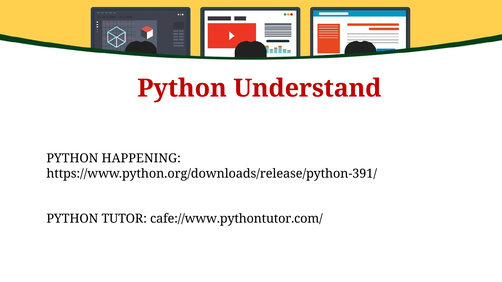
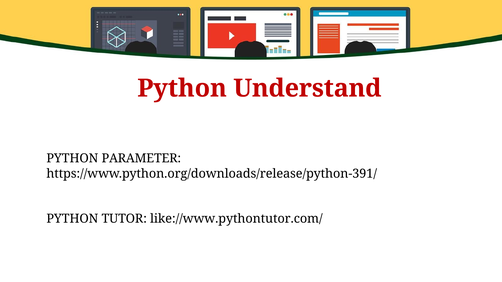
HAPPENING: HAPPENING -> PARAMETER (141, 159)
cafe://www.pythontutor.com/: cafe://www.pythontutor.com/ -> like://www.pythontutor.com/ (236, 219)
